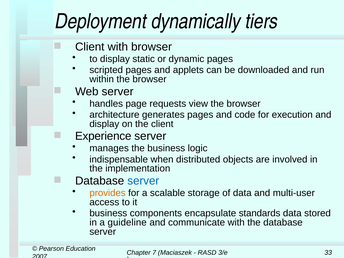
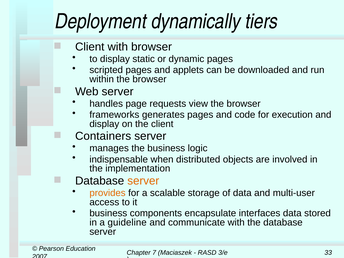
architecture: architecture -> frameworks (114, 115)
Experience: Experience -> Containers (103, 136)
server colour: blue -> orange (143, 181)
standards: standards -> interfaces (260, 213)
